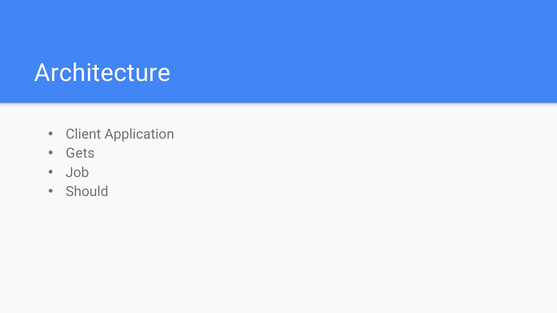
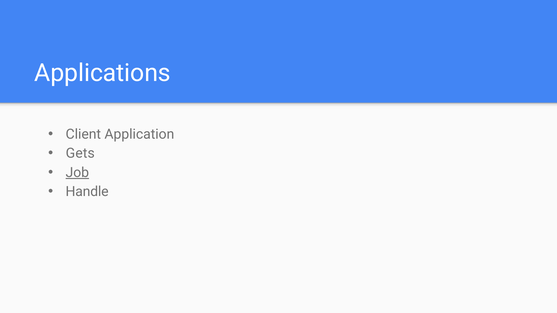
Architecture: Architecture -> Applications (103, 73)
Job underline: none -> present (77, 173)
Should: Should -> Handle (87, 192)
